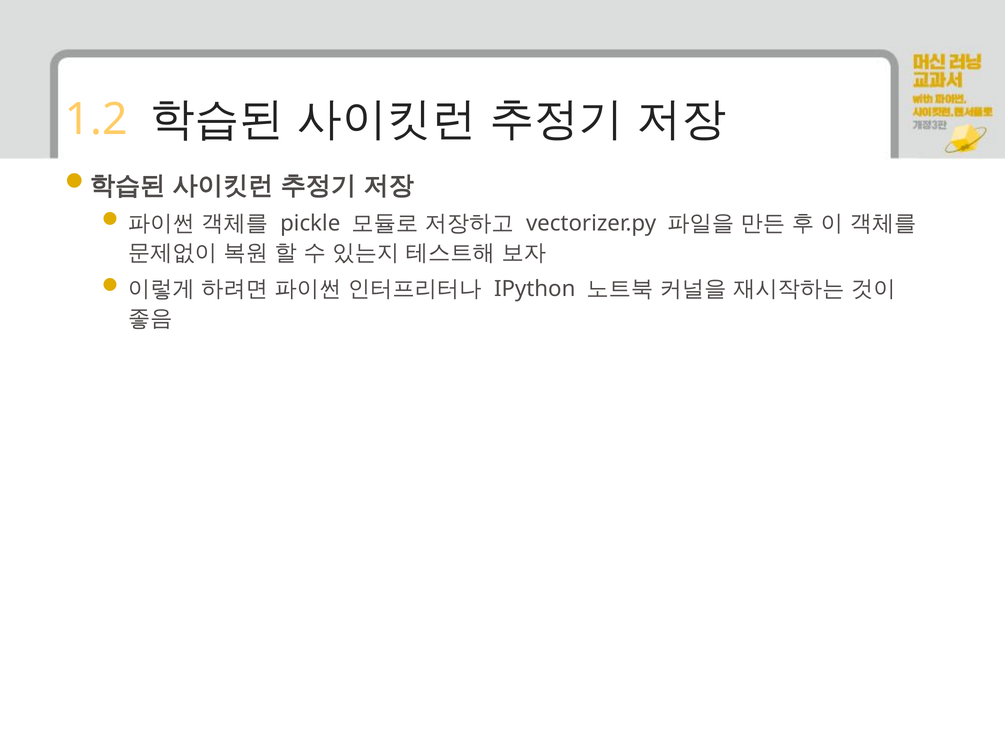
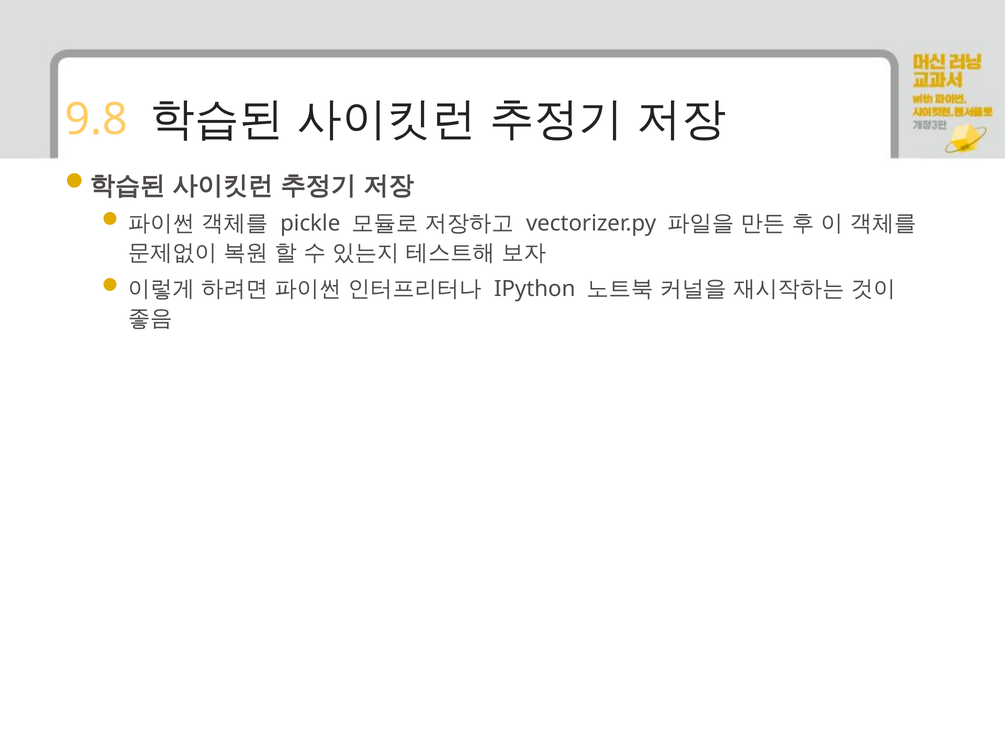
1.2: 1.2 -> 9.8 (96, 120)
